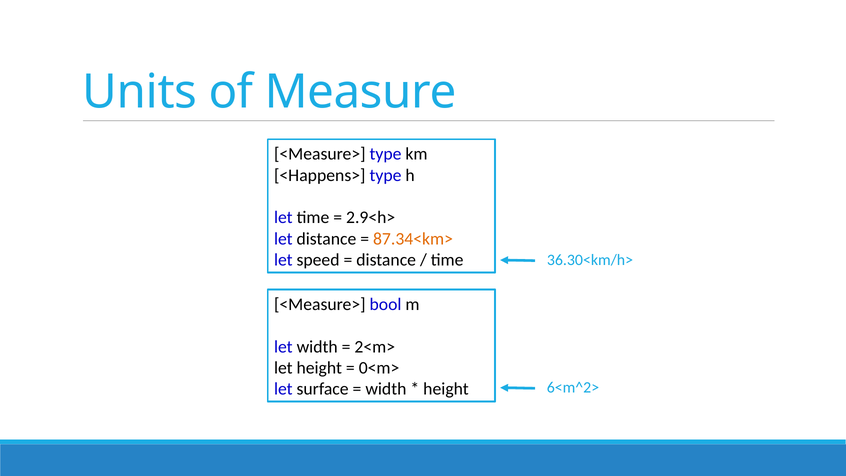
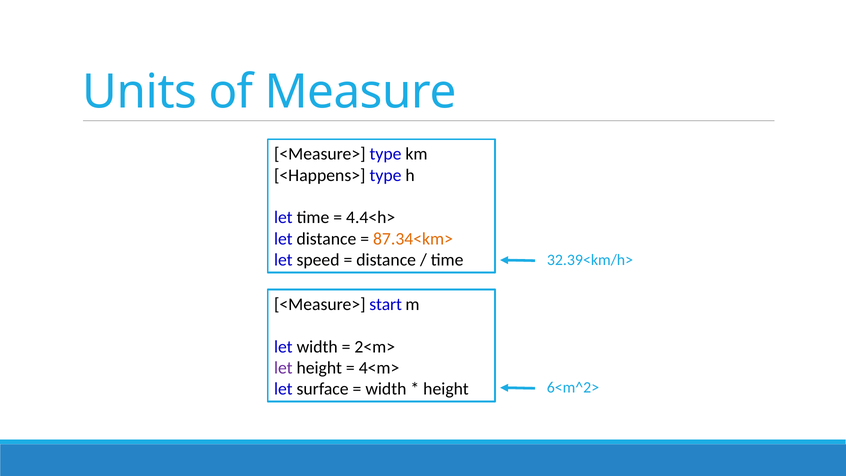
2.9<h>: 2.9<h> -> 4.4<h> (371, 218)
36.30<km/h>: 36.30<km/h> -> 32.39<km/h> (590, 260)
bool: bool -> start (386, 304)
let colour: black -> purple (283, 368)
0<m>: 0<m> -> 4<m> (379, 368)
